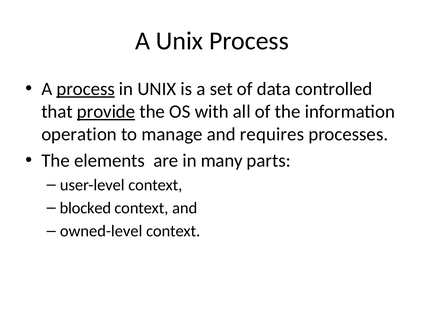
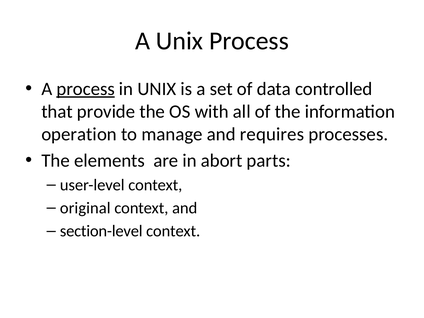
provide underline: present -> none (106, 112)
many: many -> abort (222, 161)
blocked: blocked -> original (85, 208)
owned-level: owned-level -> section-level (101, 231)
